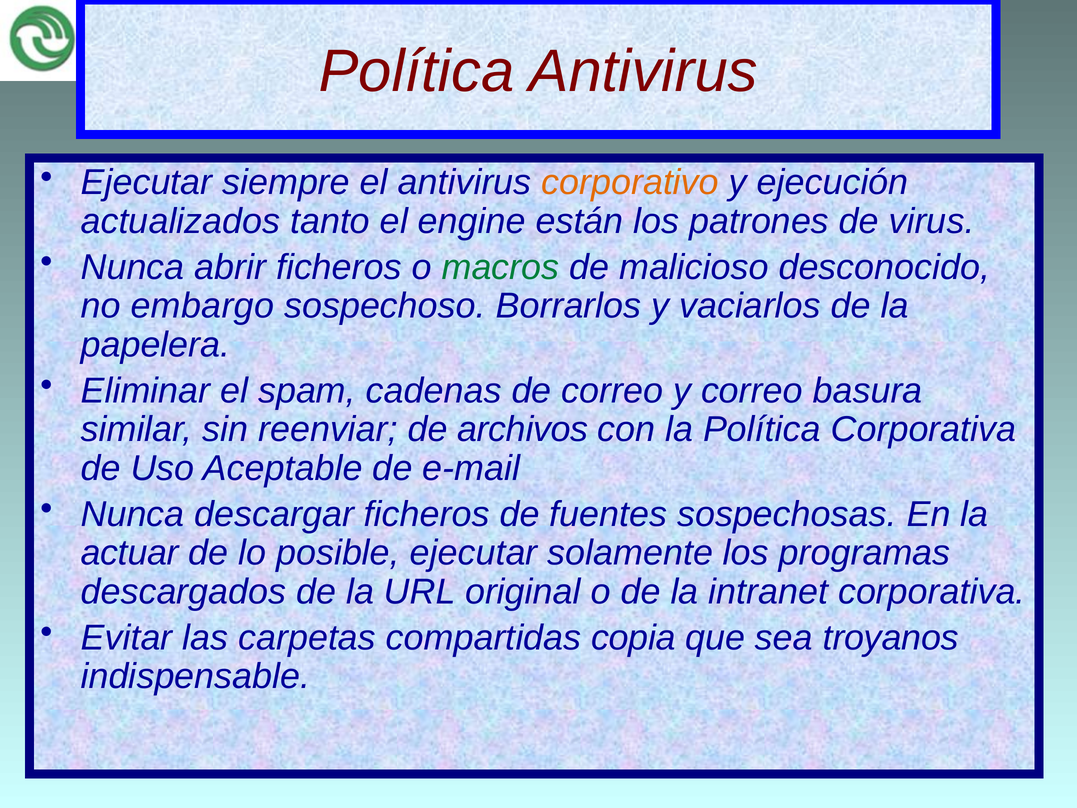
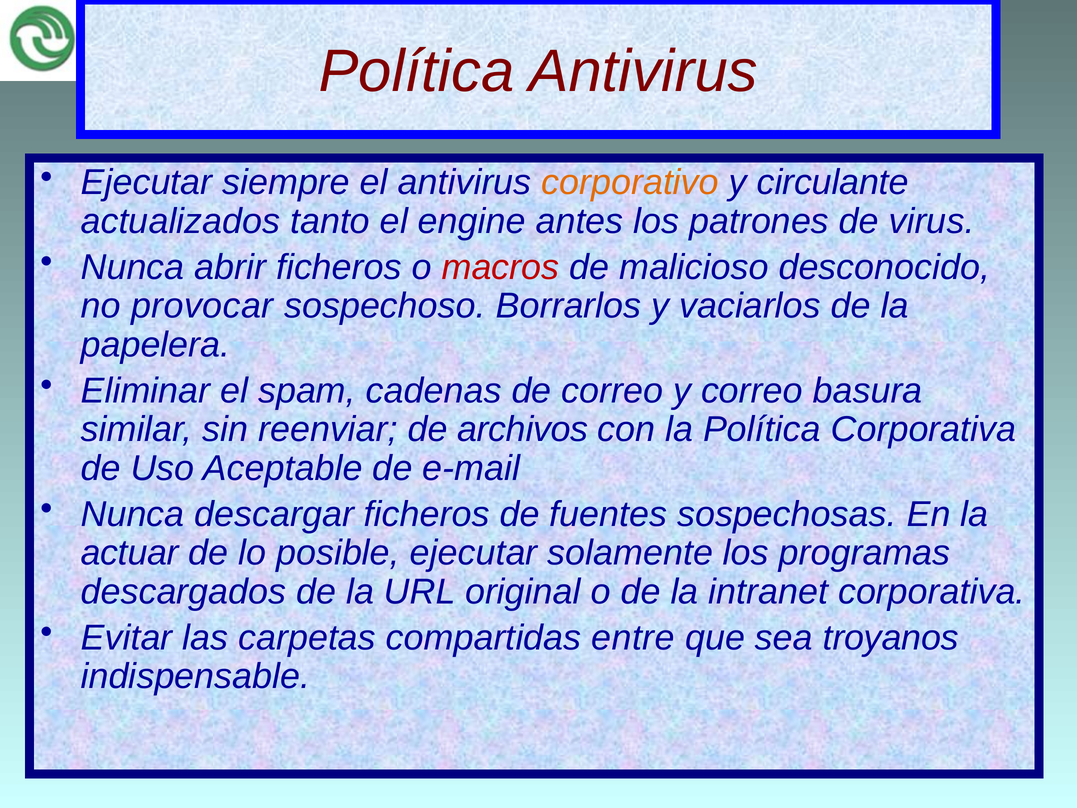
ejecución: ejecución -> circulante (833, 183)
están: están -> antes (580, 221)
macros colour: green -> red (500, 267)
embargo: embargo -> provocar (202, 306)
copia: copia -> entre (633, 638)
